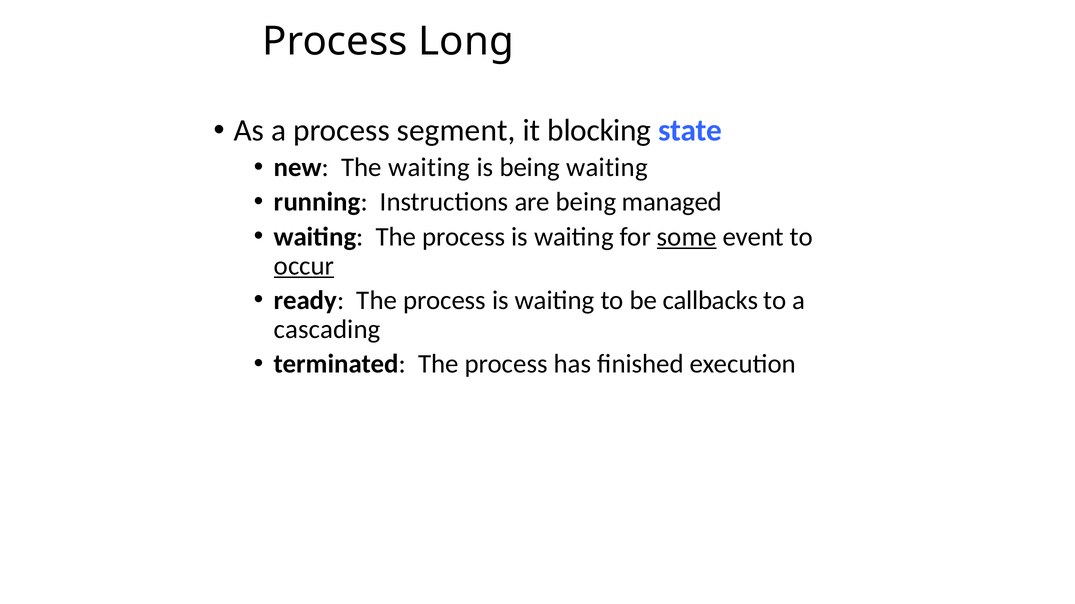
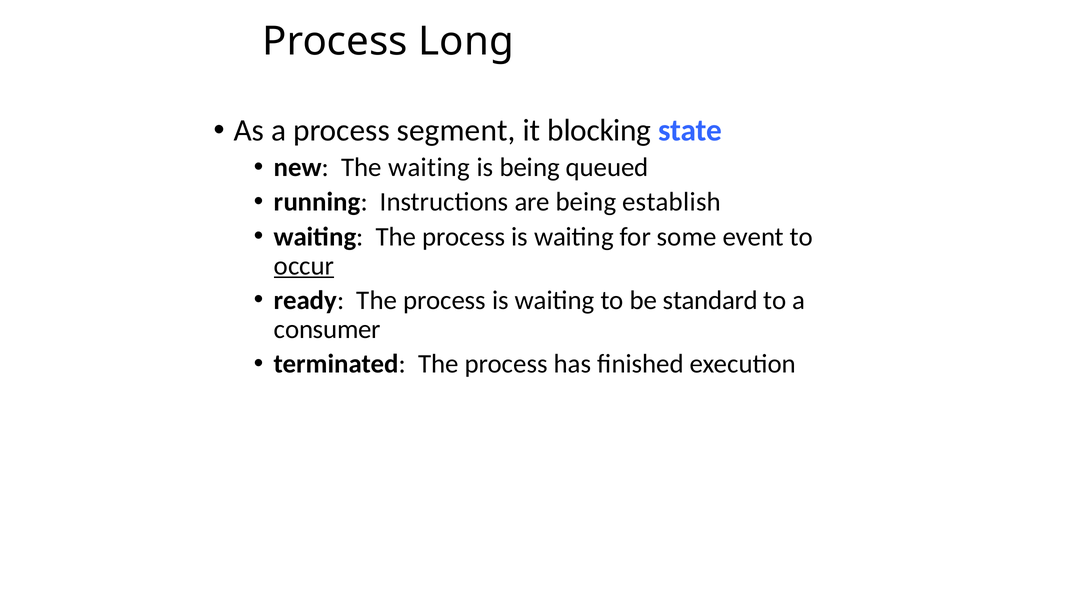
being waiting: waiting -> queued (607, 168)
managed: managed -> establish (672, 202)
some underline: present -> none (687, 237)
callbacks: callbacks -> standard (710, 301)
cascading: cascading -> consumer (327, 330)
